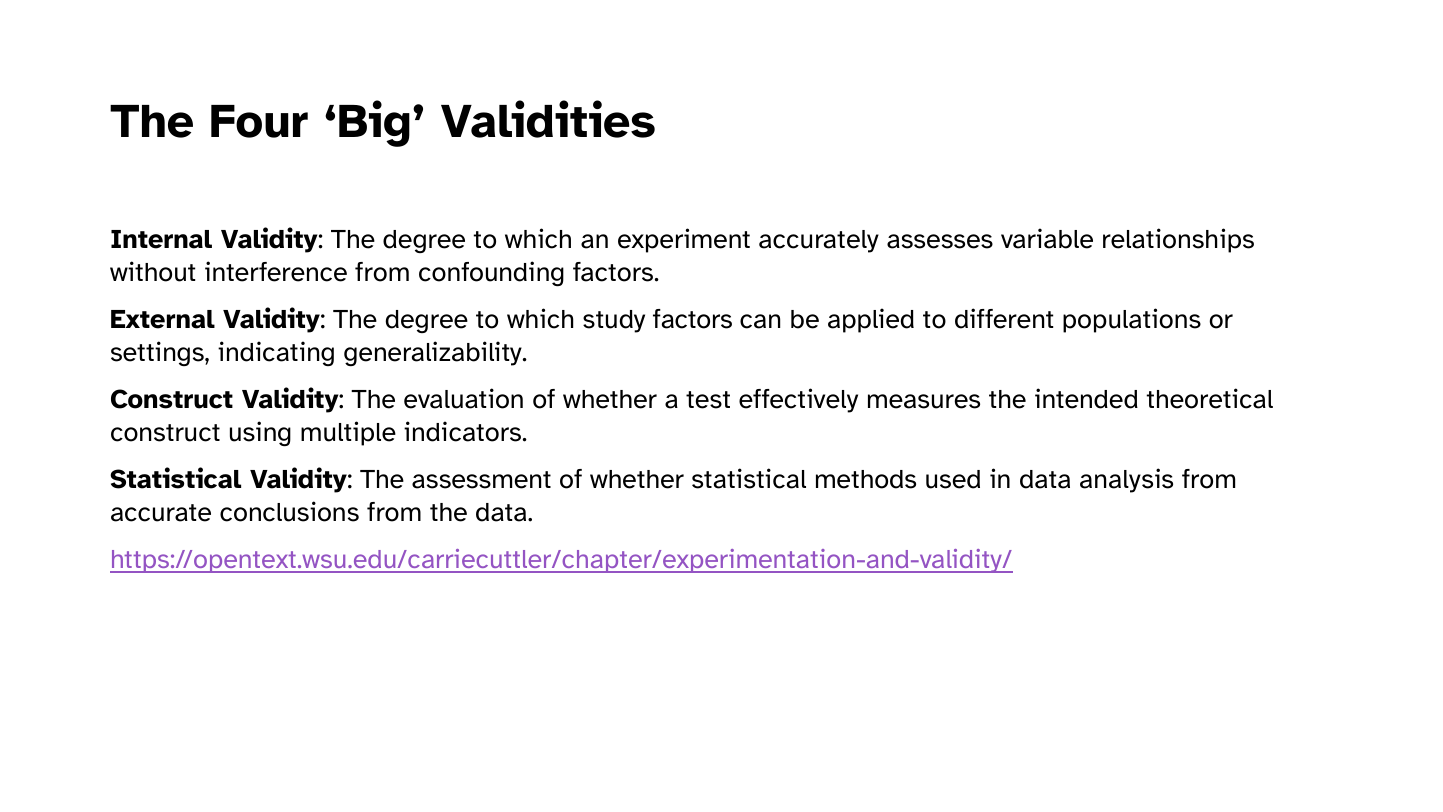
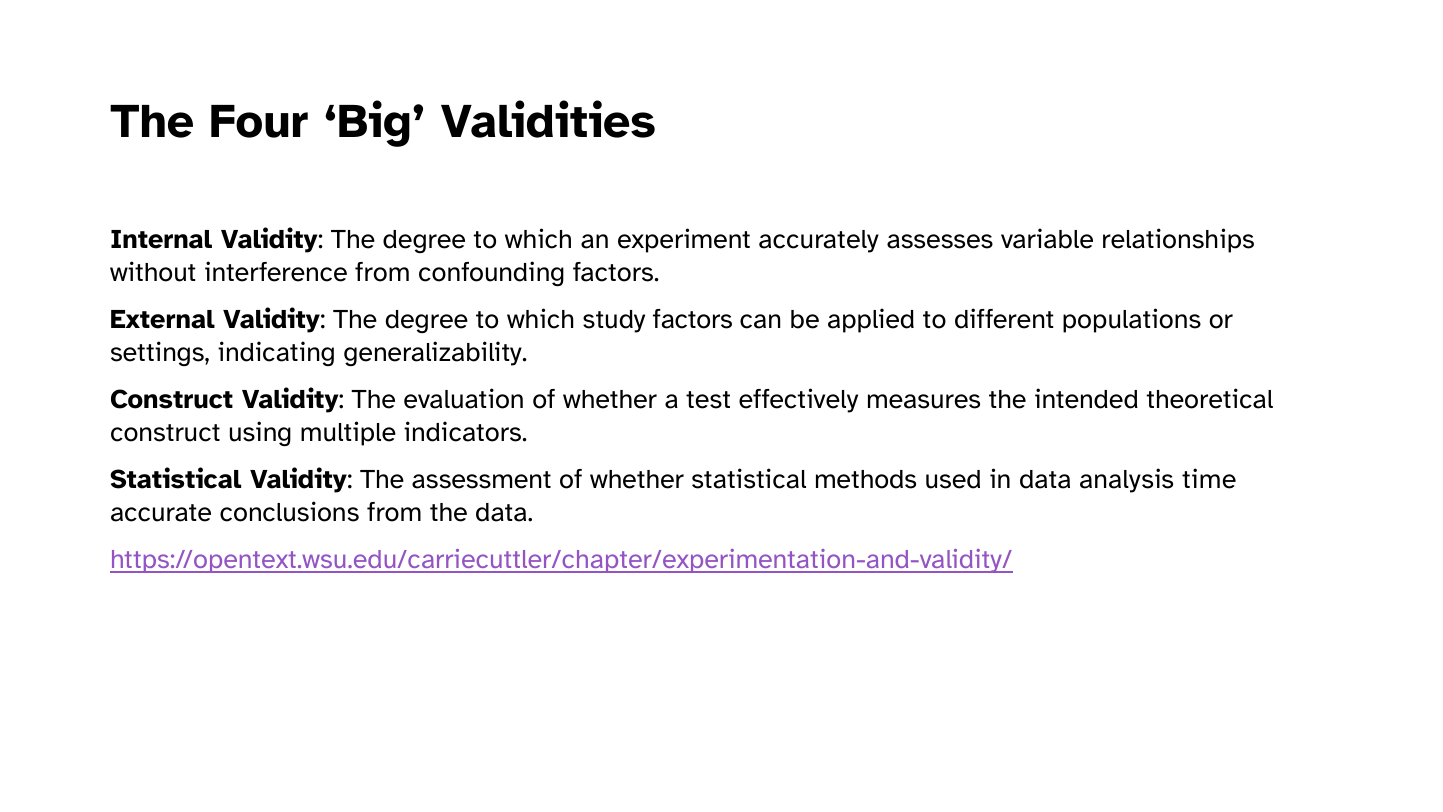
analysis from: from -> time (1209, 480)
